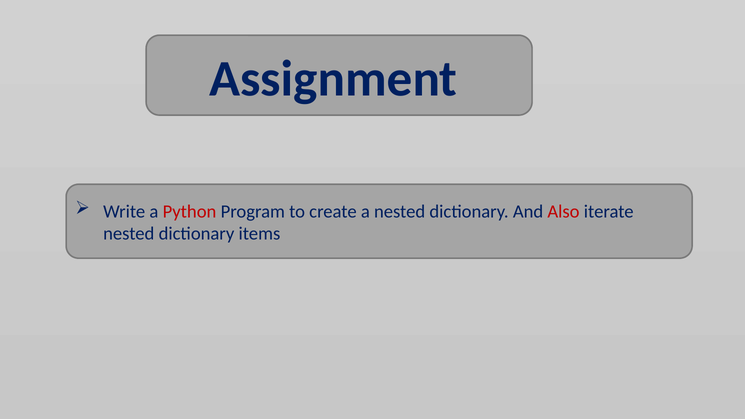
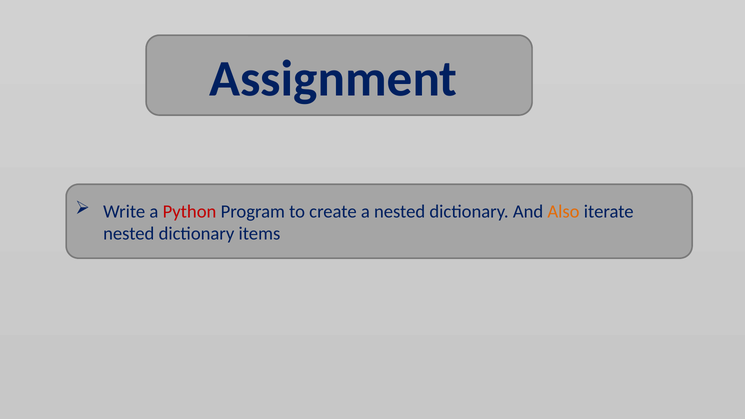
Also colour: red -> orange (563, 211)
